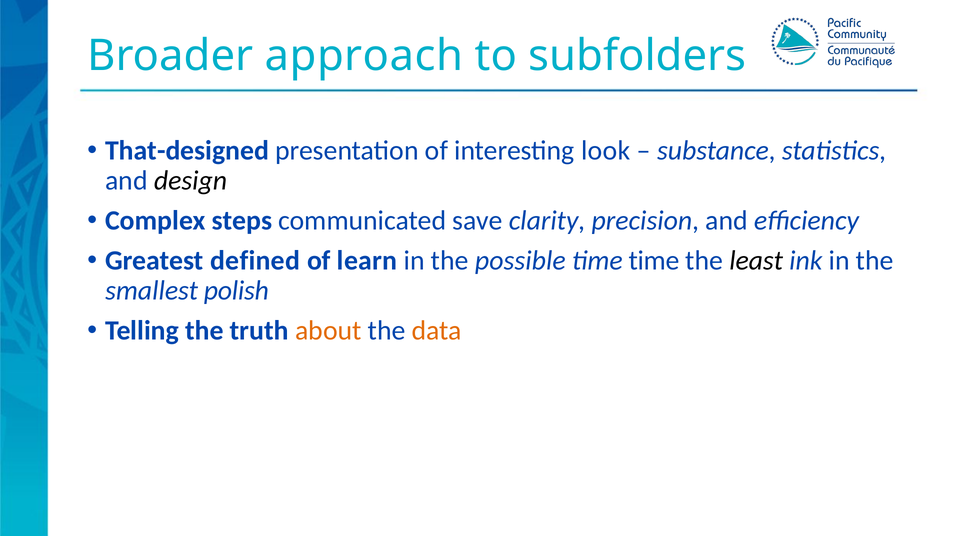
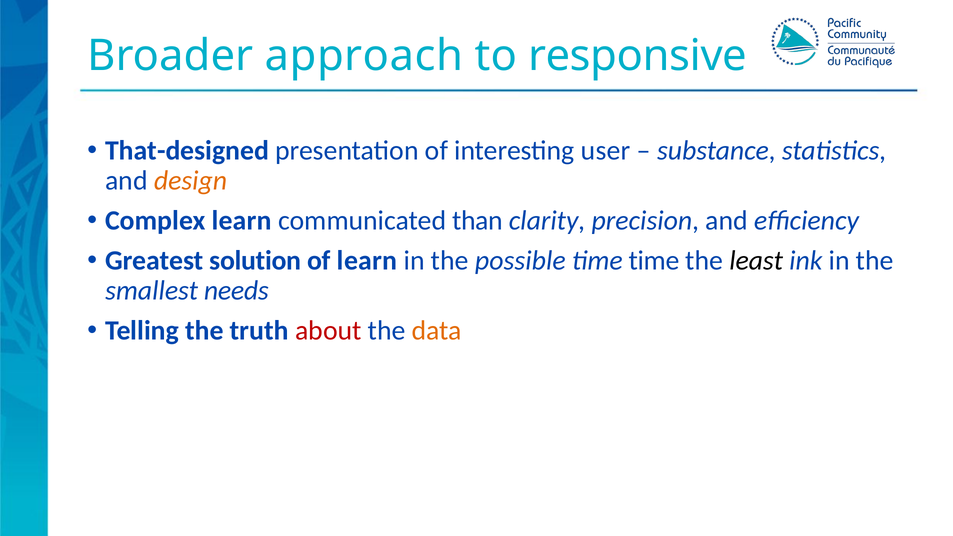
subfolders: subfolders -> responsive (638, 56)
look: look -> user (606, 151)
design colour: black -> orange (191, 181)
Complex steps: steps -> learn (242, 221)
save: save -> than (478, 221)
defined: defined -> solution (255, 261)
polish: polish -> needs (236, 291)
about colour: orange -> red (328, 331)
